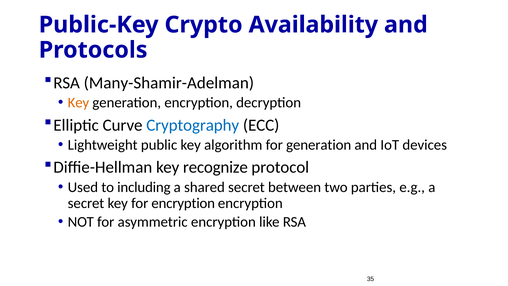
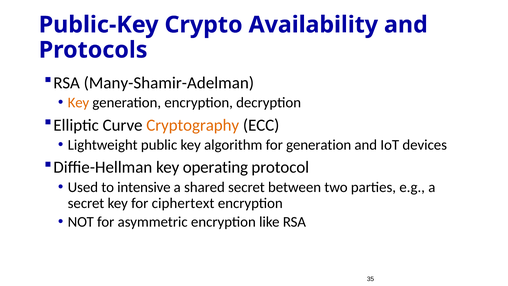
Cryptography colour: blue -> orange (193, 125)
recognize: recognize -> operating (215, 167)
including: including -> intensive (144, 187)
for encryption: encryption -> ciphertext (183, 203)
